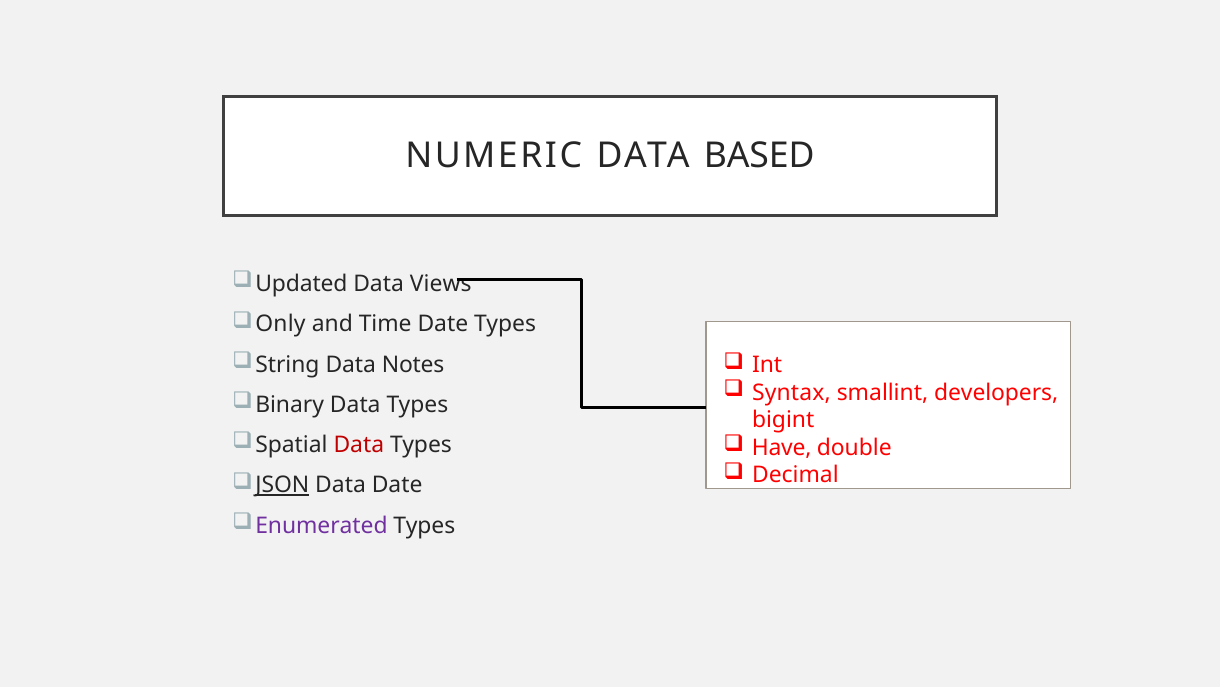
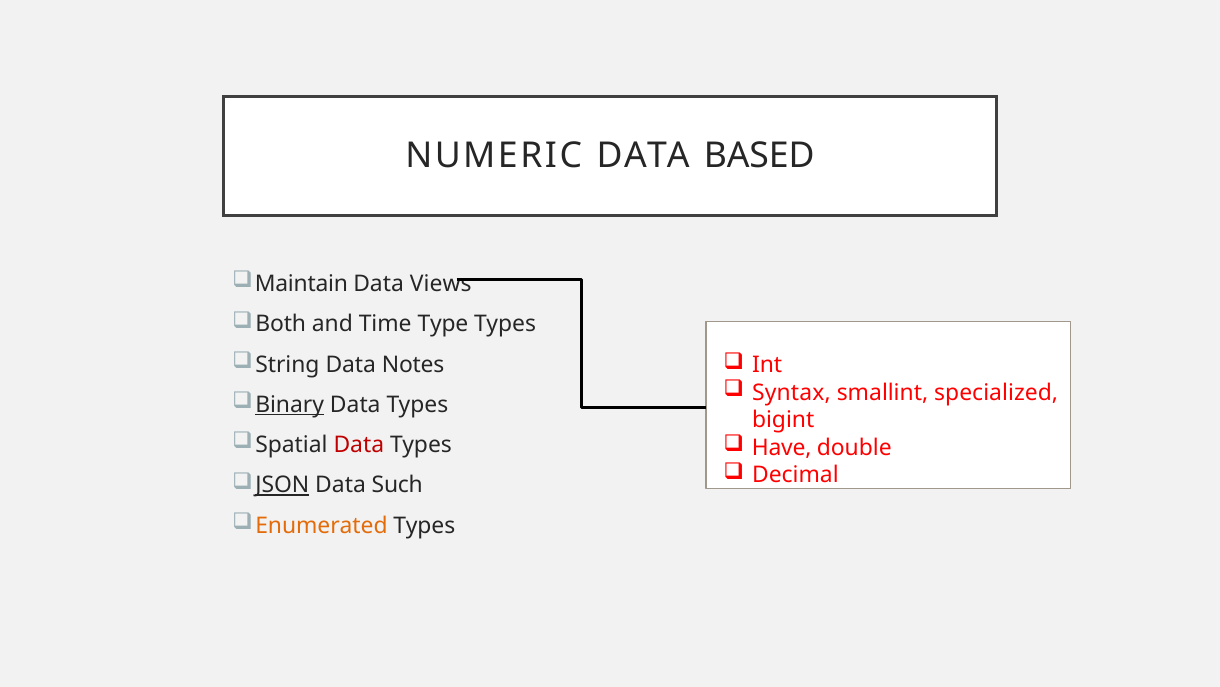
Updated: Updated -> Maintain (301, 284)
Only: Only -> Both (281, 324)
Time Date: Date -> Type (443, 324)
developers: developers -> specialized (996, 392)
Binary underline: none -> present (290, 404)
Data Date: Date -> Such (397, 485)
Enumerated colour: purple -> orange (321, 525)
